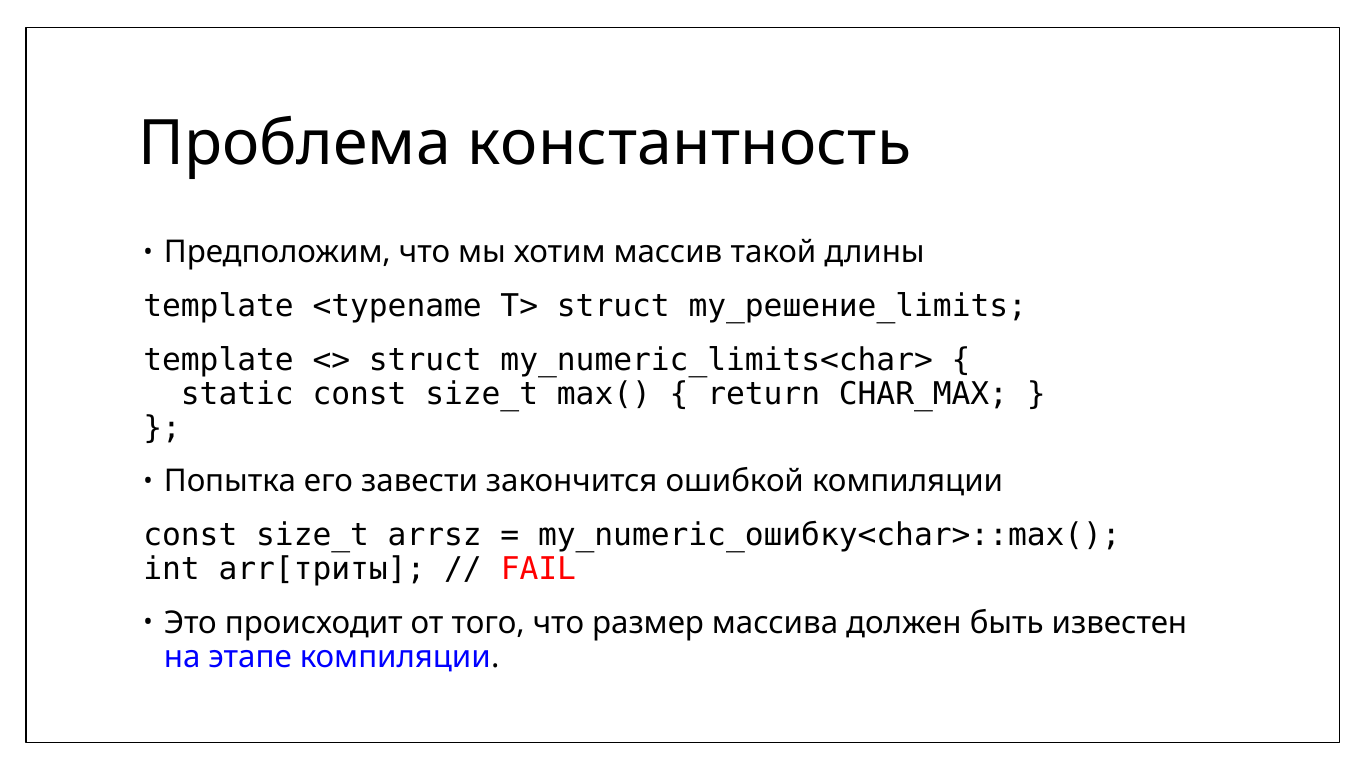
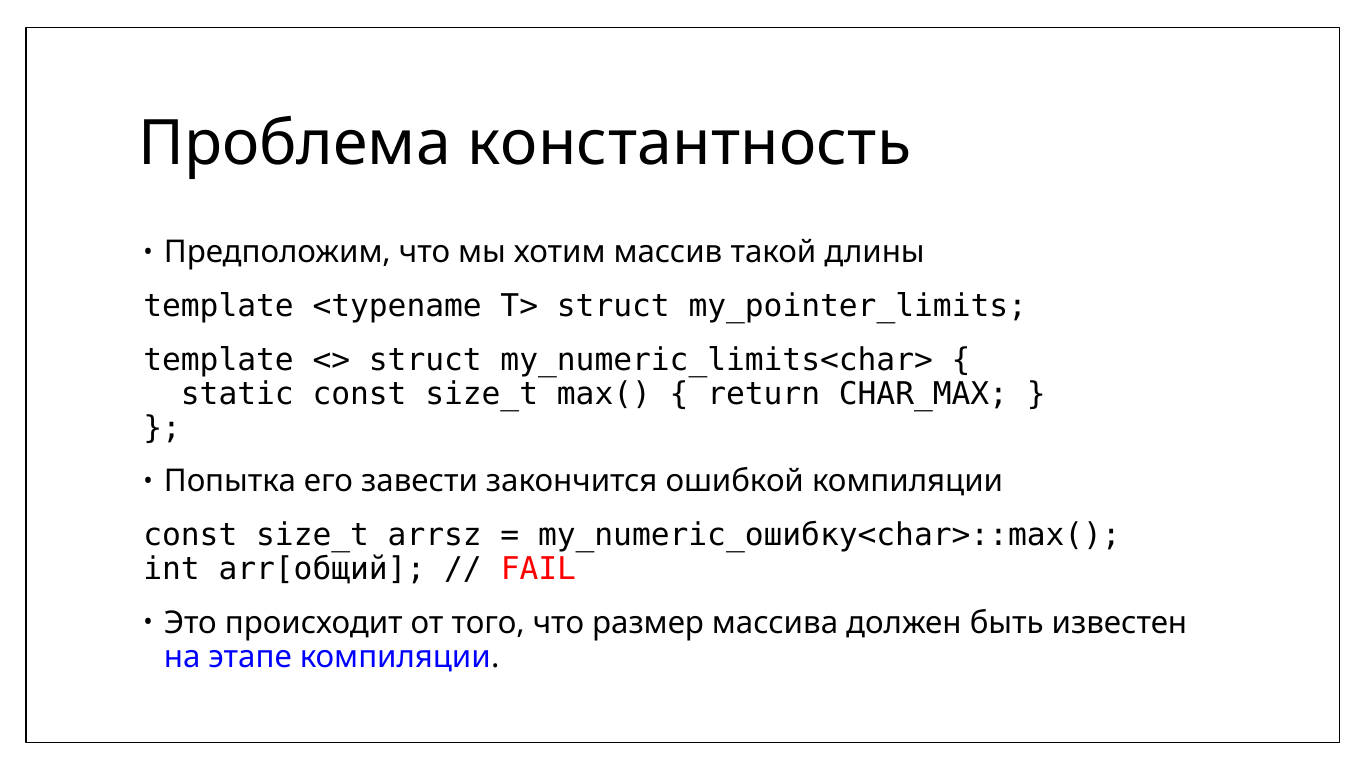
my_решение_limits: my_решение_limits -> my_pointer_limits (858, 306)
arr[триты: arr[триты -> arr[общий (322, 569)
